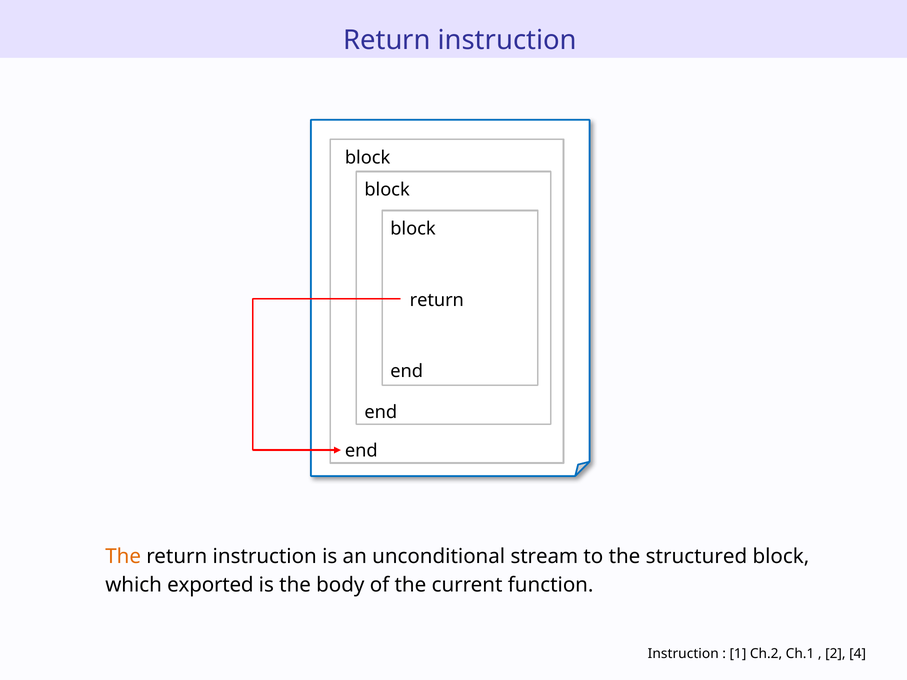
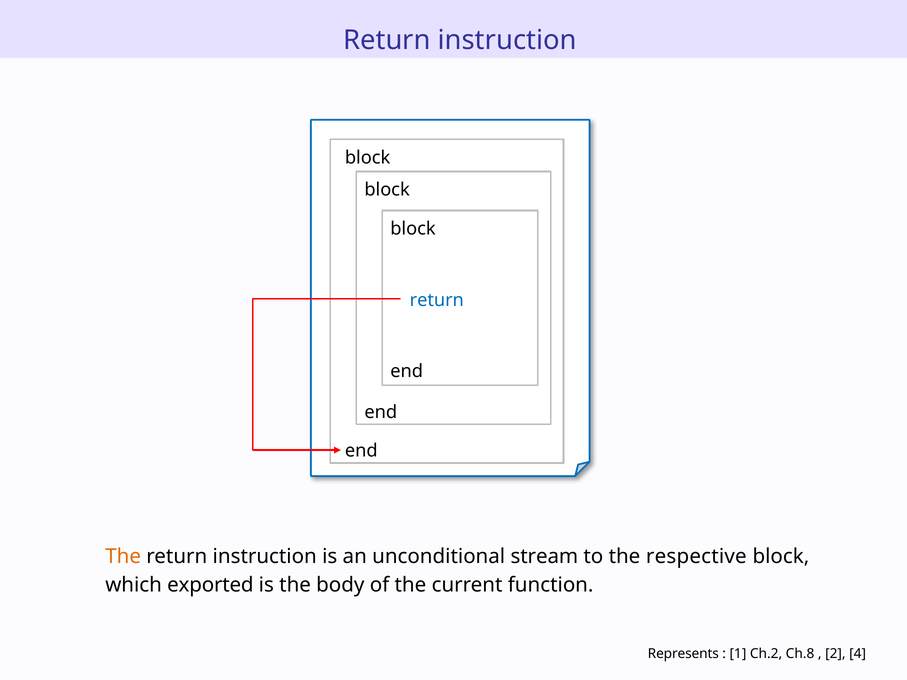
return colour: black -> blue (437, 300)
structured: structured -> respective (696, 556)
Instruction: Instruction -> Represents (683, 654)
Ch.1: Ch.1 -> Ch.8 (800, 654)
